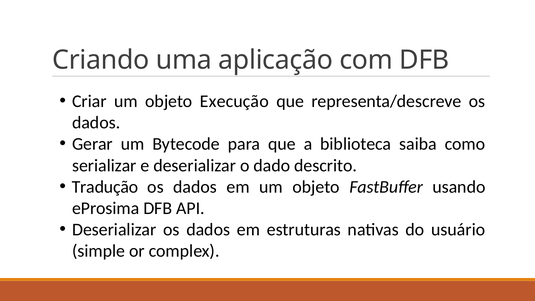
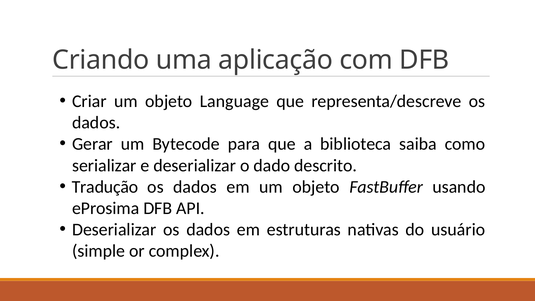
Execução: Execução -> Language (234, 101)
